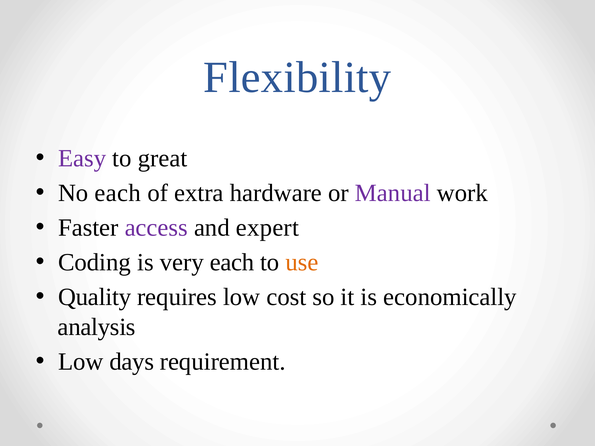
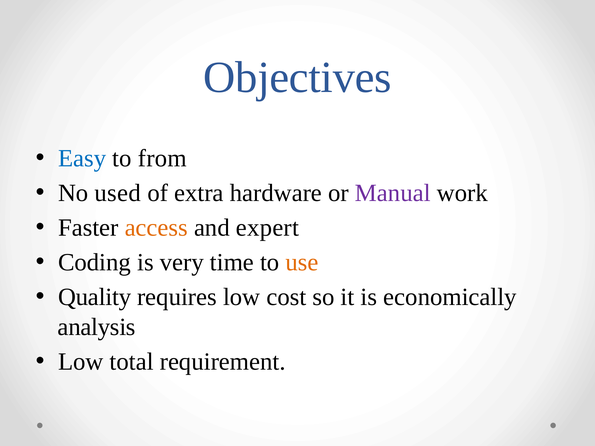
Flexibility: Flexibility -> Objectives (298, 77)
Easy colour: purple -> blue (82, 158)
great: great -> from (162, 158)
No each: each -> used (118, 193)
access colour: purple -> orange (156, 228)
very each: each -> time (232, 263)
days: days -> total (132, 362)
